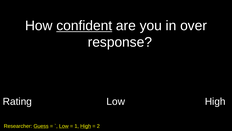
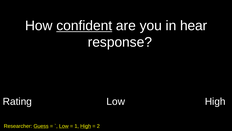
over: over -> hear (194, 26)
